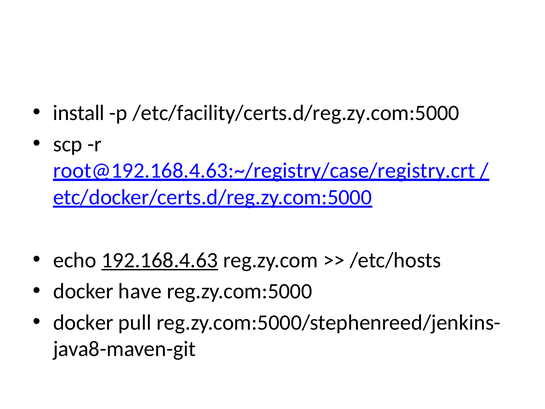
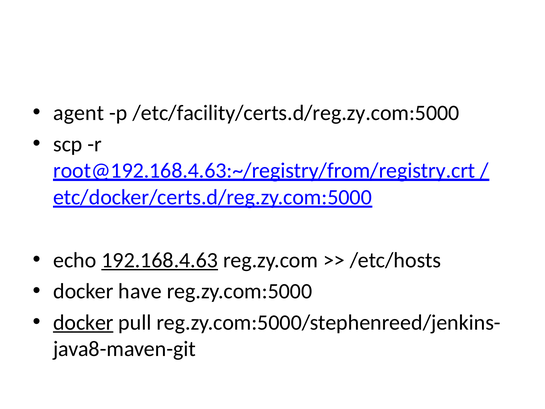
install: install -> agent (79, 113)
root@192.168.4.63:~/registry/case/registry.crt: root@192.168.4.63:~/registry/case/registry.crt -> root@192.168.4.63:~/registry/from/registry.crt (264, 170)
docker underline: none -> present (83, 322)
